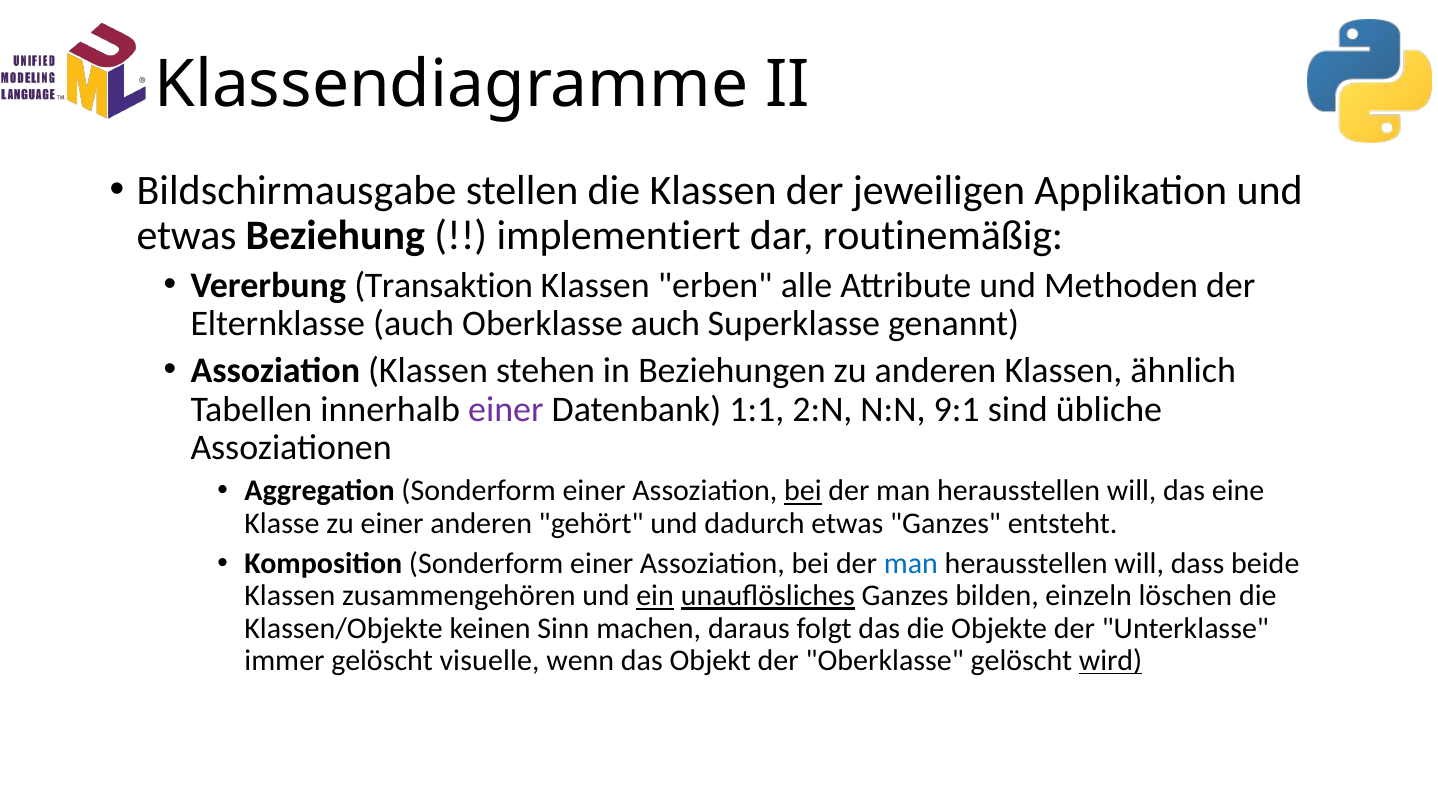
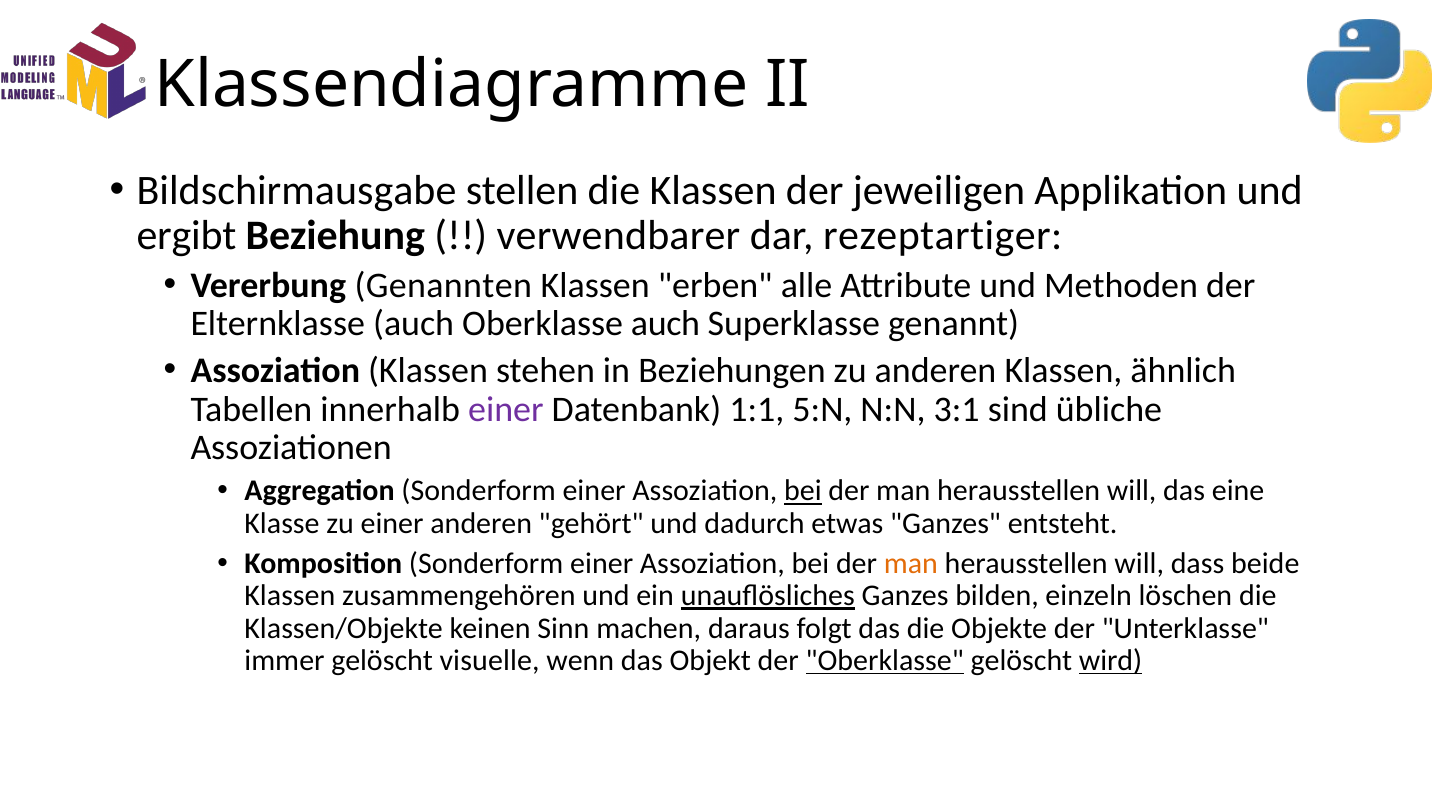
etwas: etwas -> ergibt (187, 236)
implementiert: implementiert -> verwendbarer (618, 236)
routinemäßig: routinemäßig -> rezeptartiger (943, 236)
Transaktion: Transaktion -> Genannten (443, 285)
2:N: 2:N -> 5:N (822, 409)
9:1: 9:1 -> 3:1 (957, 409)
man colour: blue -> orange (911, 563)
ein underline: present -> none (655, 596)
Oberklasse underline: none -> present (885, 660)
